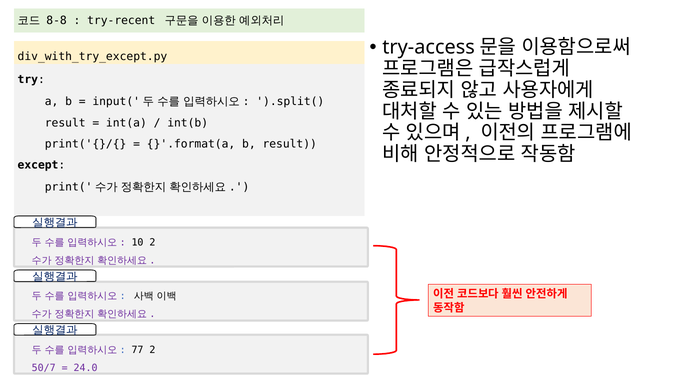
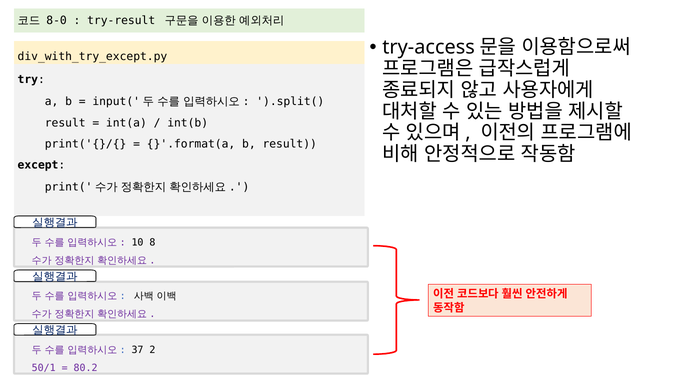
8-8: 8-8 -> 8-0 (57, 20)
try-recent: try-recent -> try-result (121, 20)
10 2: 2 -> 8 (152, 242)
77: 77 -> 37 (137, 350)
50/7: 50/7 -> 50/1 (44, 367)
24.0: 24.0 -> 80.2 (86, 367)
